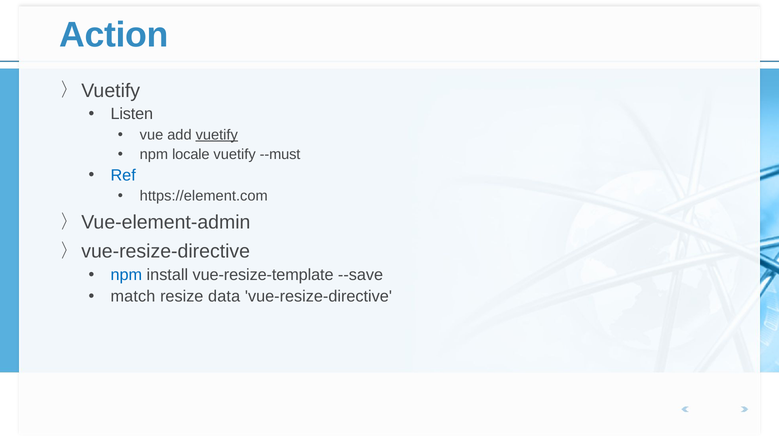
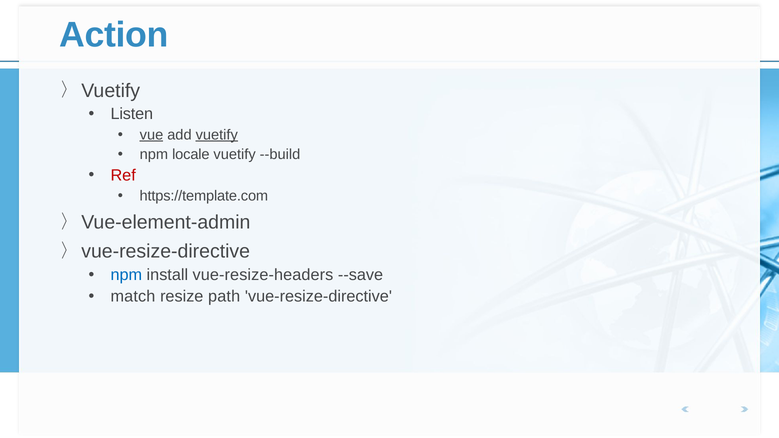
vue underline: none -> present (151, 135)
--must: --must -> --build (280, 155)
Ref colour: blue -> red (123, 175)
https://element.com: https://element.com -> https://template.com (204, 196)
vue-resize-template: vue-resize-template -> vue-resize-headers (263, 275)
data: data -> path (224, 297)
